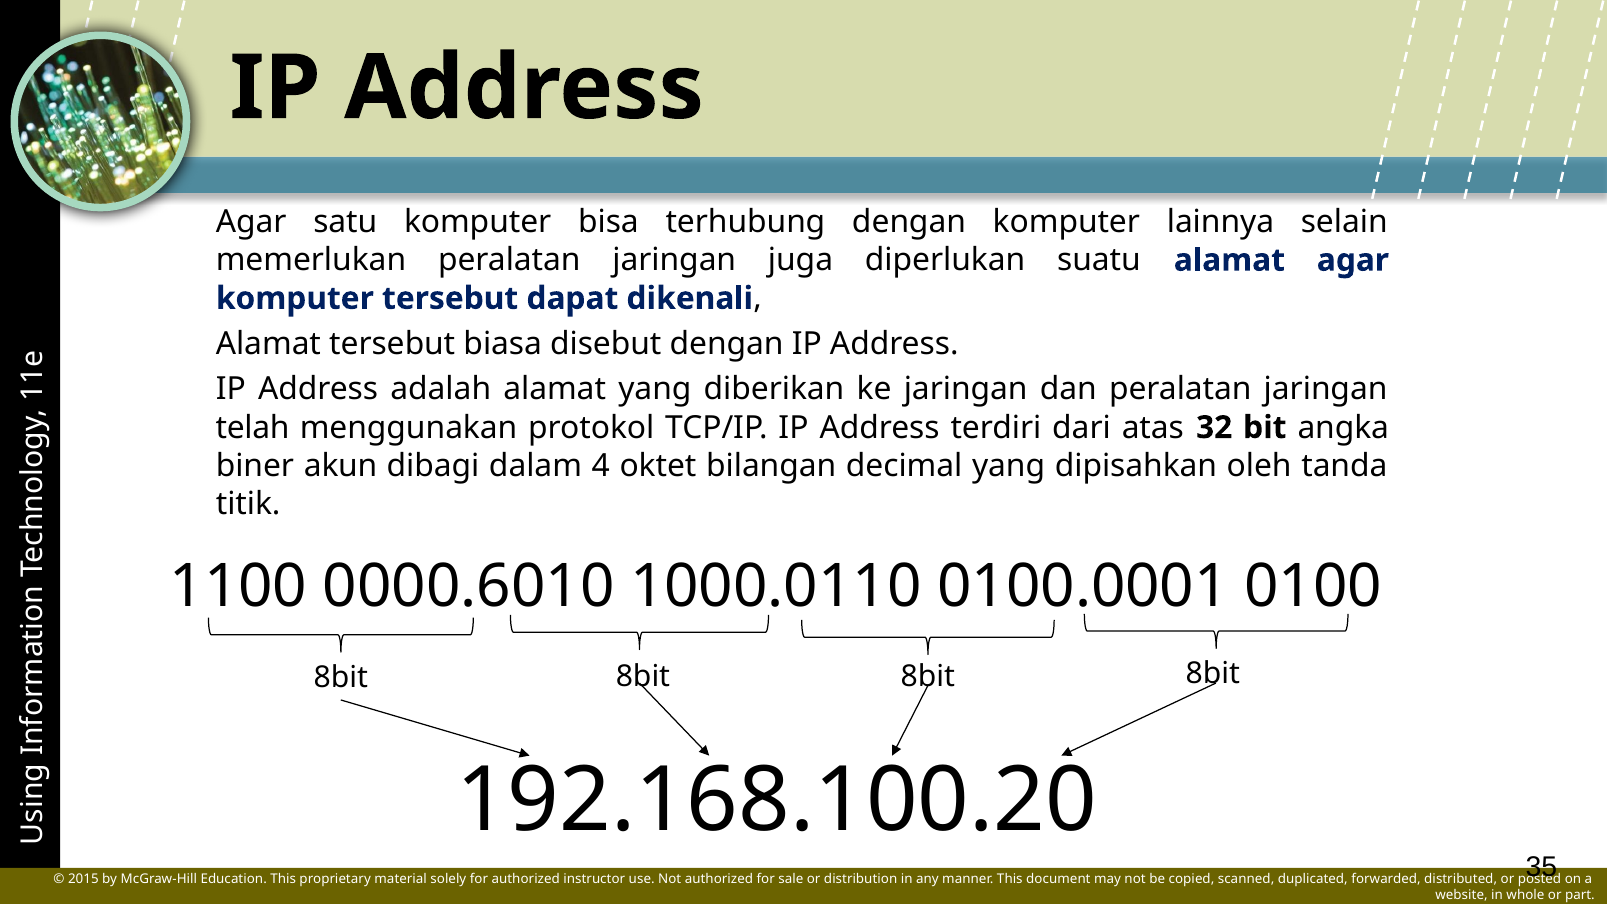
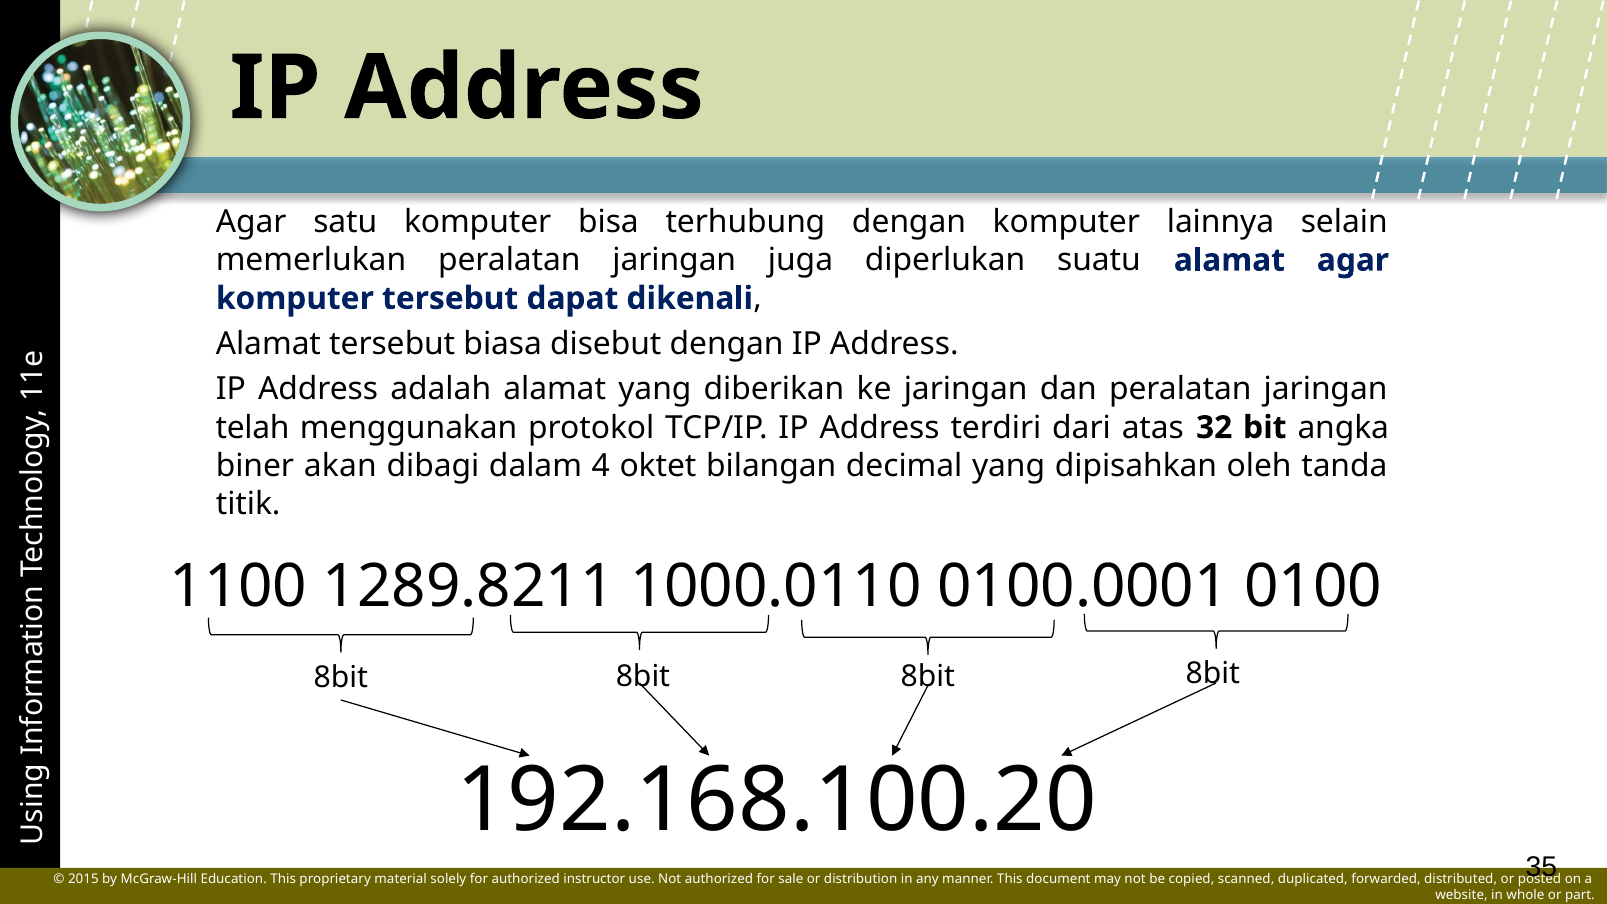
akun: akun -> akan (340, 466)
0000.6010: 0000.6010 -> 1289.8211 (469, 587)
